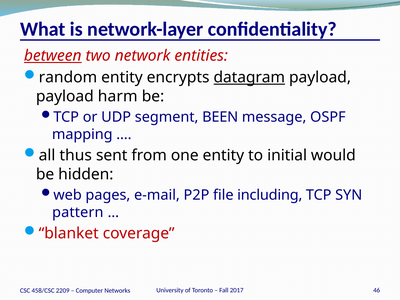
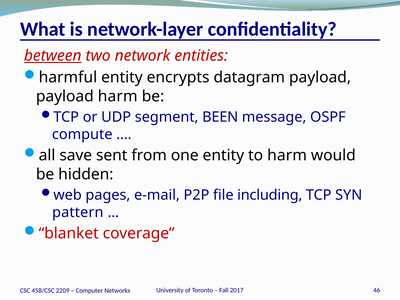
random: random -> harmful (68, 78)
datagram underline: present -> none (249, 78)
mapping: mapping -> compute (82, 134)
thus: thus -> save (76, 156)
to initial: initial -> harm (287, 156)
